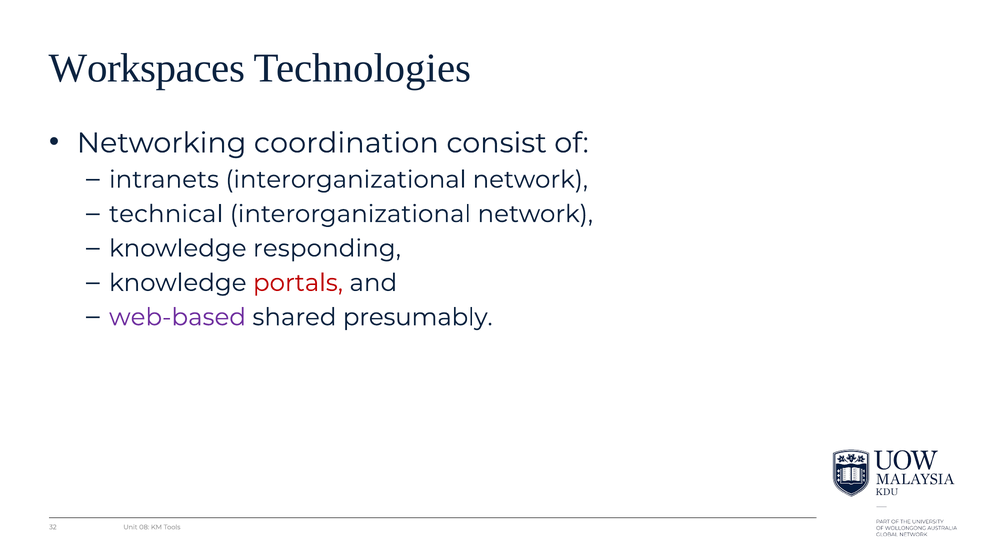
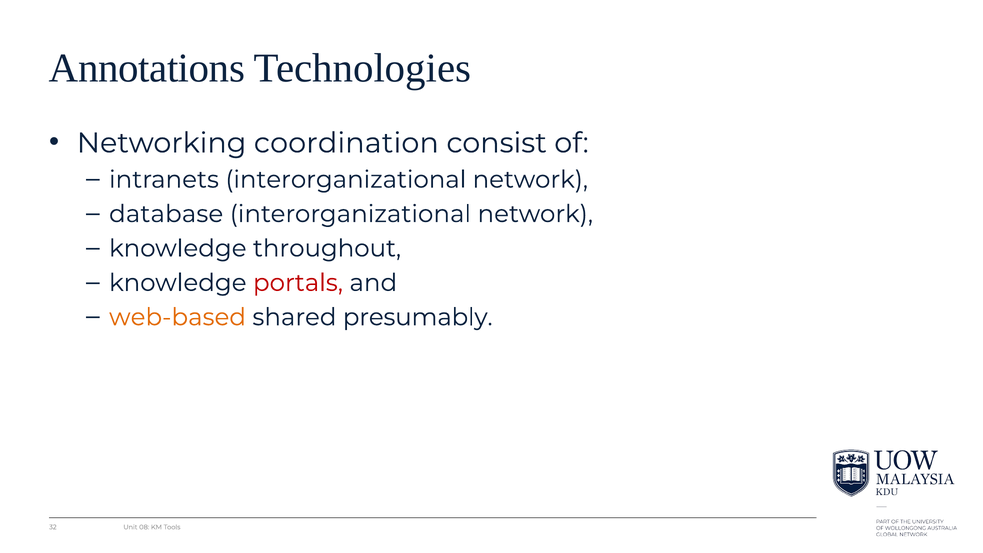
Workspaces: Workspaces -> Annotations (147, 68)
technical: technical -> database (166, 214)
responding: responding -> throughout (327, 248)
web-based colour: purple -> orange (178, 317)
